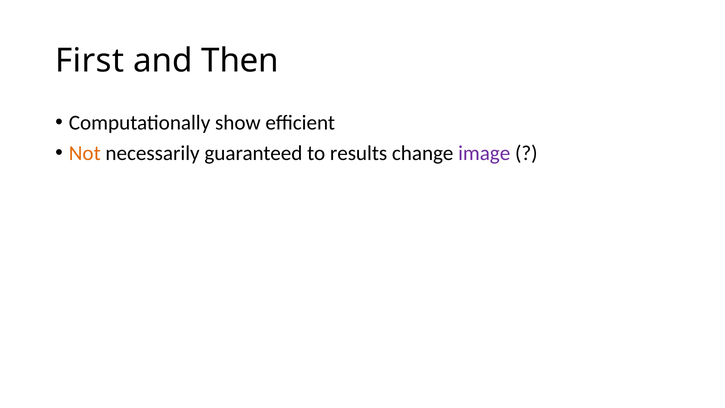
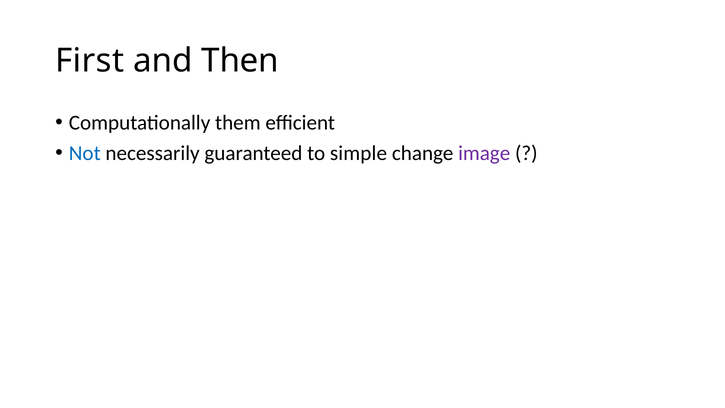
show: show -> them (238, 123)
Not colour: orange -> blue (85, 153)
results: results -> simple (358, 153)
